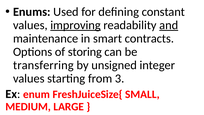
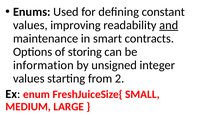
improving underline: present -> none (76, 25)
transferring: transferring -> information (43, 65)
3: 3 -> 2 (120, 78)
